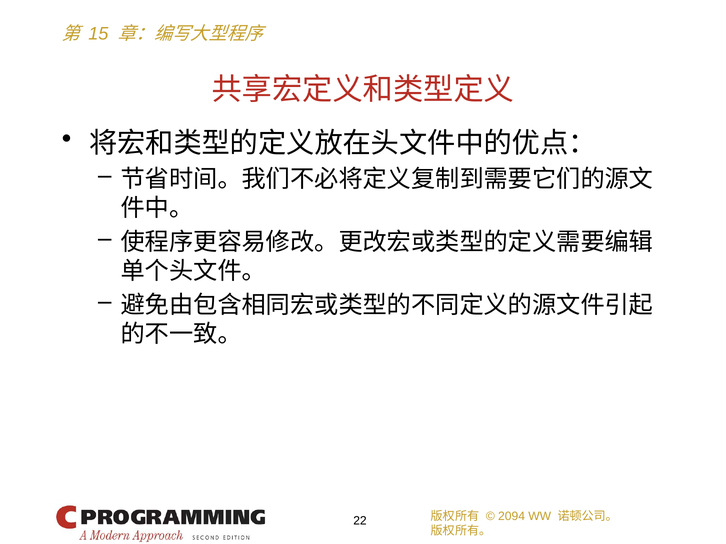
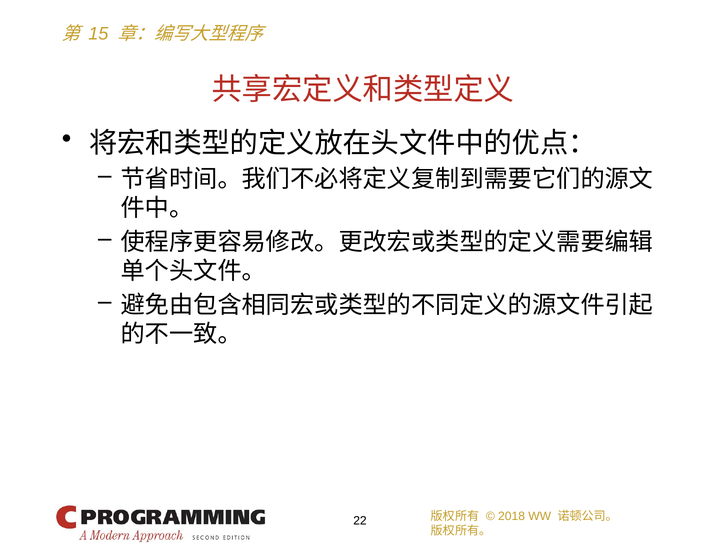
2094: 2094 -> 2018 (512, 517)
